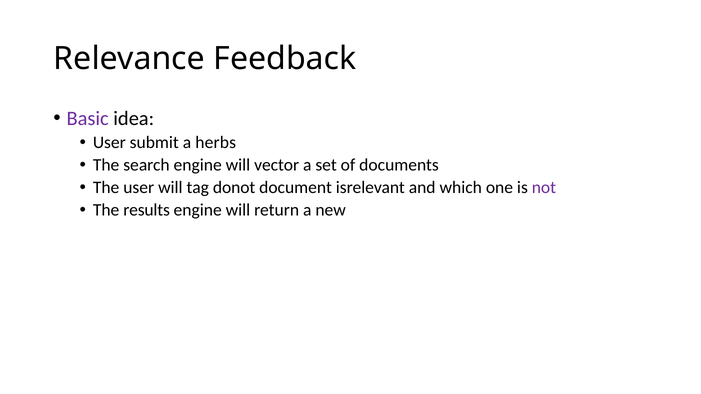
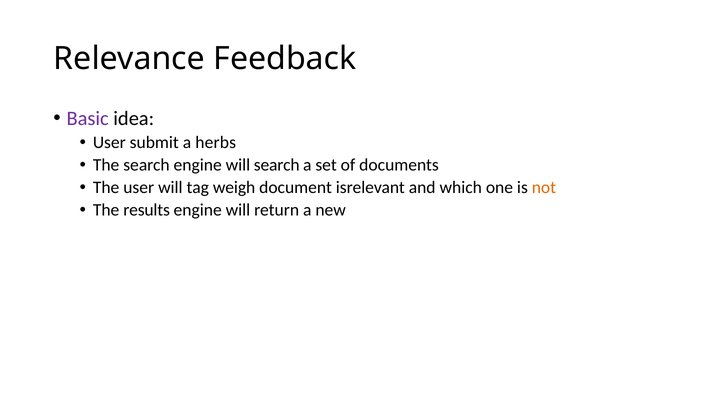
will vector: vector -> search (277, 165)
donot: donot -> weigh (234, 188)
not colour: purple -> orange (544, 188)
